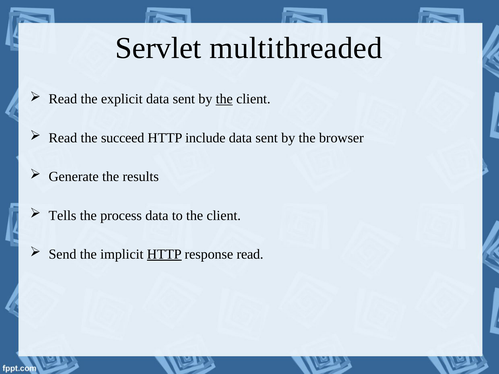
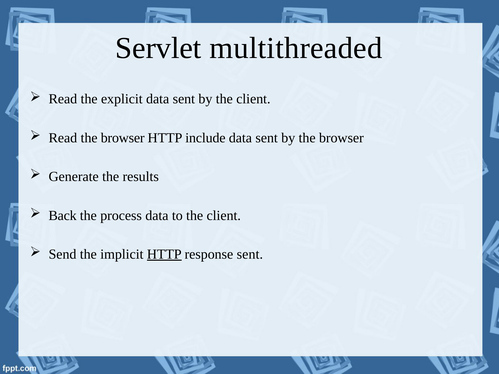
the underline: present -> none (224, 99)
Read the succeed: succeed -> browser (123, 138)
Tells: Tells -> Back (63, 216)
response read: read -> sent (250, 254)
